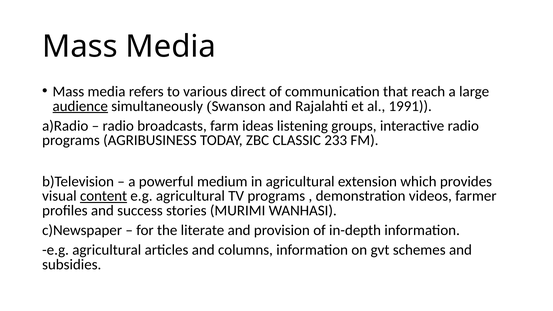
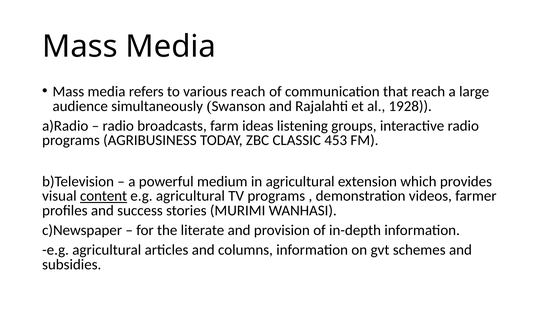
various direct: direct -> reach (248, 92)
audience underline: present -> none (80, 106)
1991: 1991 -> 1928 (410, 106)
233: 233 -> 453 (336, 140)
